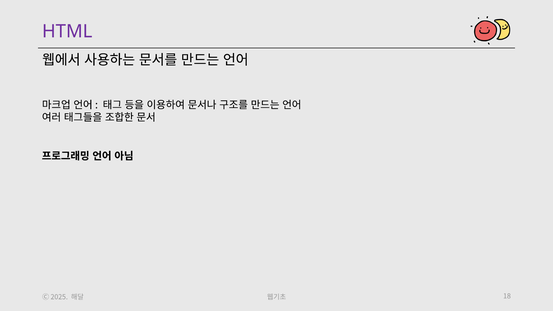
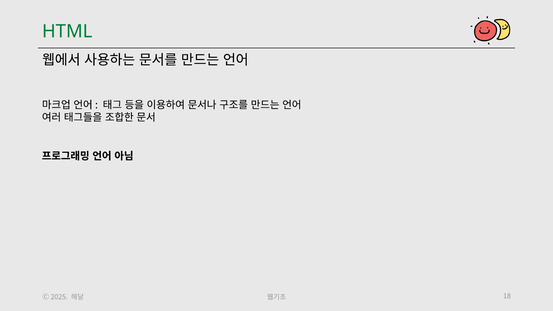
HTML colour: purple -> green (67, 31)
